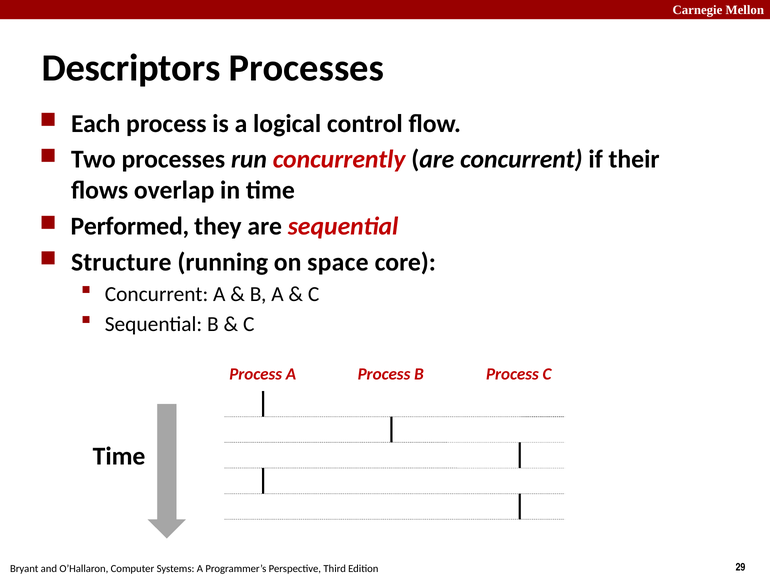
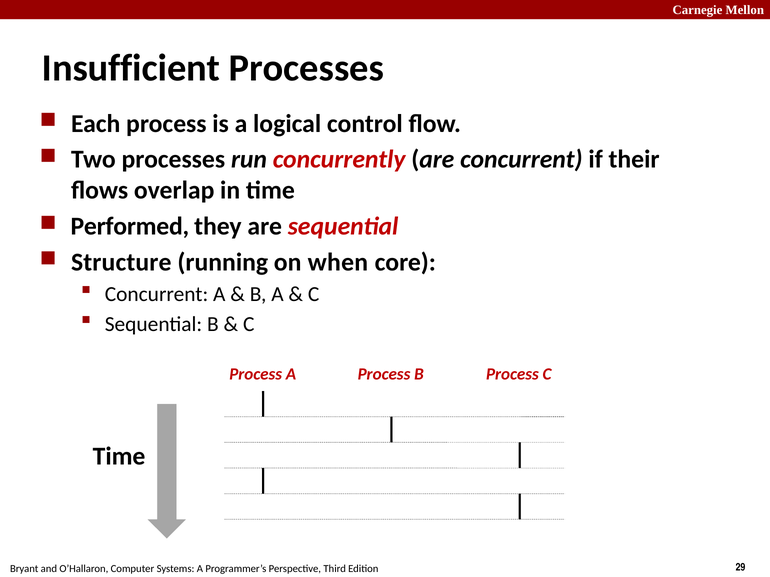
Descriptors: Descriptors -> Insufficient (131, 68)
space: space -> when (338, 262)
